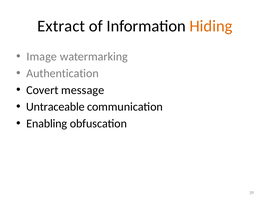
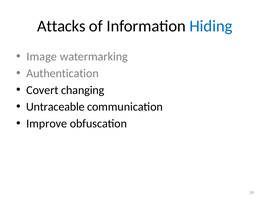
Extract: Extract -> Attacks (61, 26)
Hiding colour: orange -> blue (211, 26)
message: message -> changing (83, 90)
Enabling: Enabling -> Improve (47, 124)
